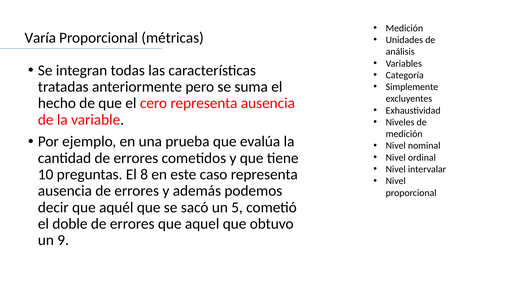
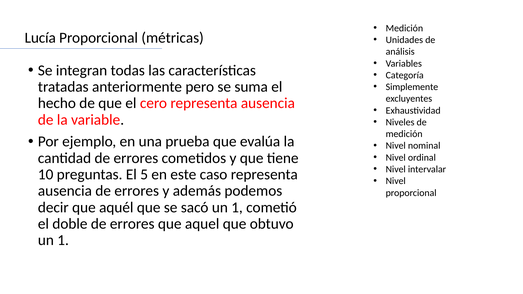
Varía: Varía -> Lucía (40, 38)
8: 8 -> 5 (144, 175)
sacó un 5: 5 -> 1 (237, 207)
9: 9 -> 1 (63, 240)
